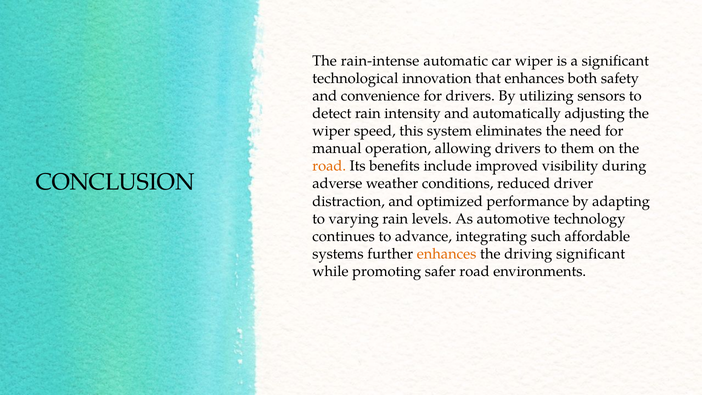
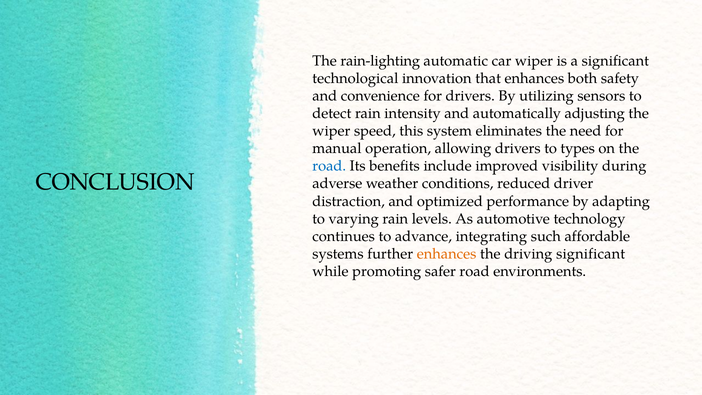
rain-intense: rain-intense -> rain-lighting (380, 61)
them: them -> types (578, 149)
road colour: orange -> blue (329, 166)
